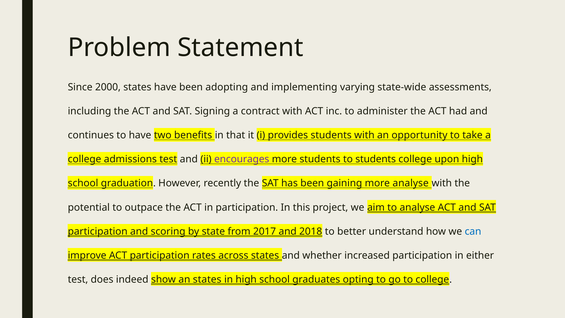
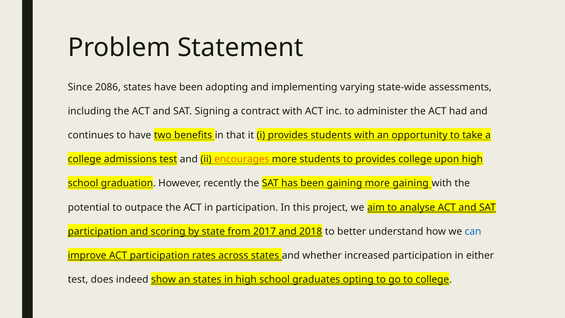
2000: 2000 -> 2086 (108, 87)
encourages colour: purple -> orange (242, 159)
to students: students -> provides (376, 159)
more analyse: analyse -> gaining (411, 183)
